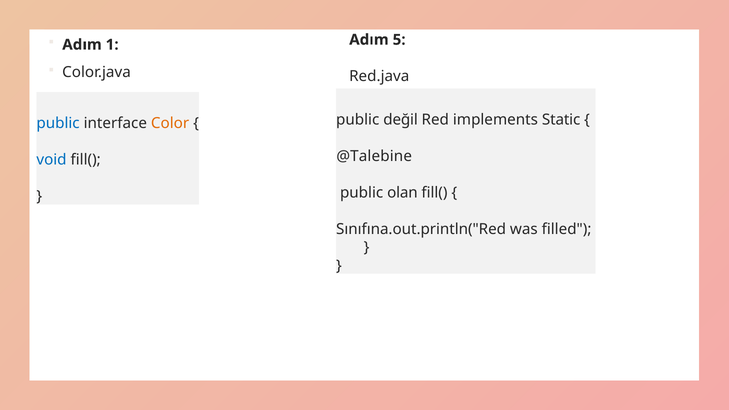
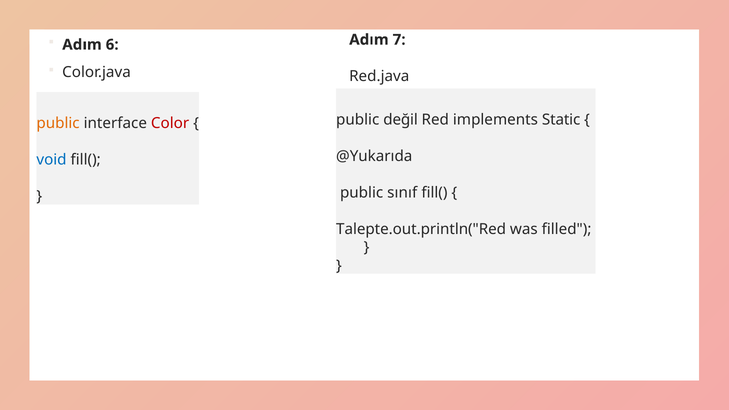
5: 5 -> 7 (399, 40)
1: 1 -> 6 (112, 45)
public colour: blue -> orange (58, 123)
Color colour: orange -> red (170, 123)
@Talebine: @Talebine -> @Yukarıda (374, 156)
olan: olan -> sınıf (402, 193)
Sınıfına.out.println("Red: Sınıfına.out.println("Red -> Talepte.out.println("Red (421, 229)
